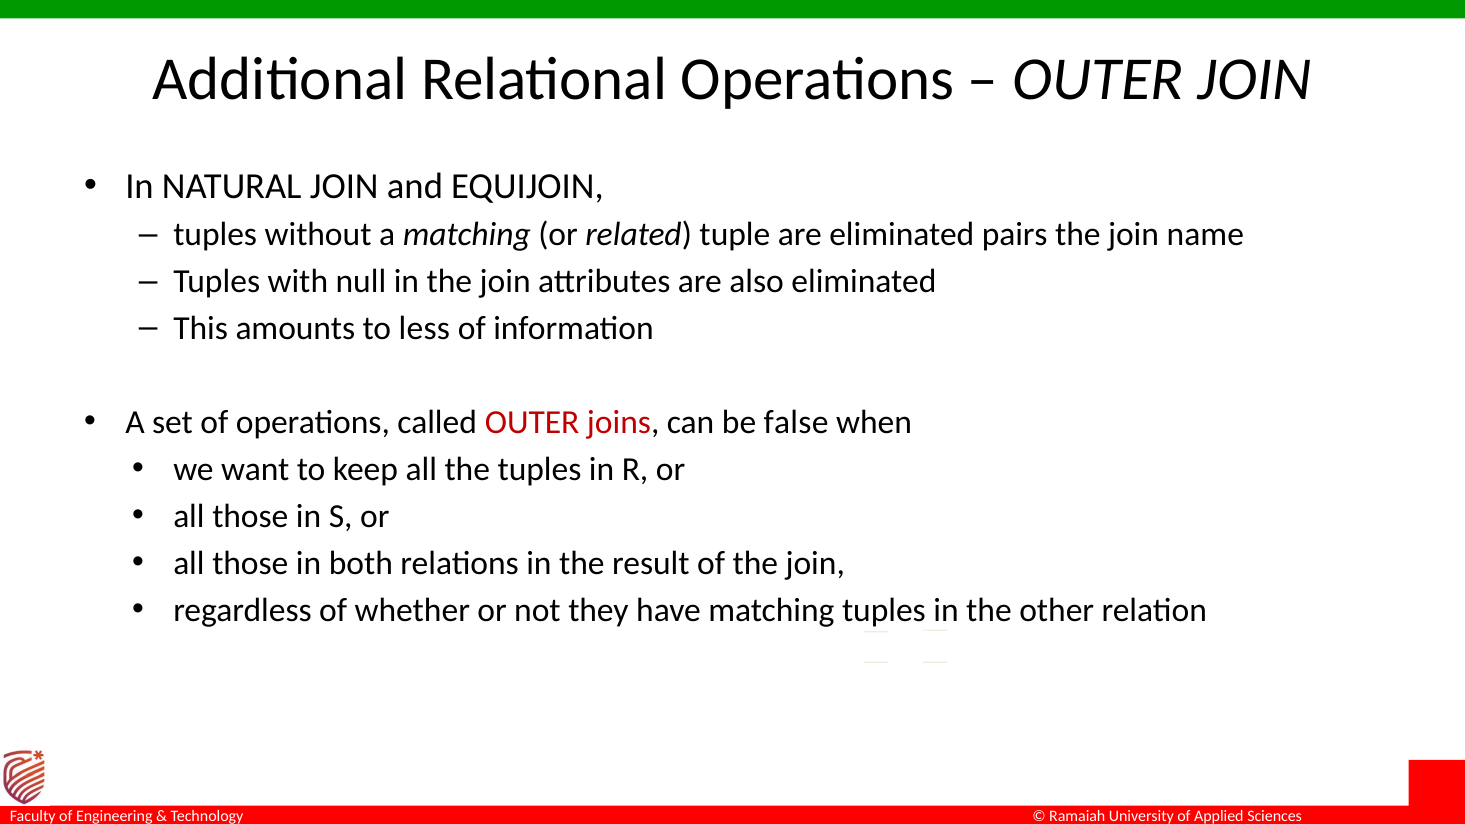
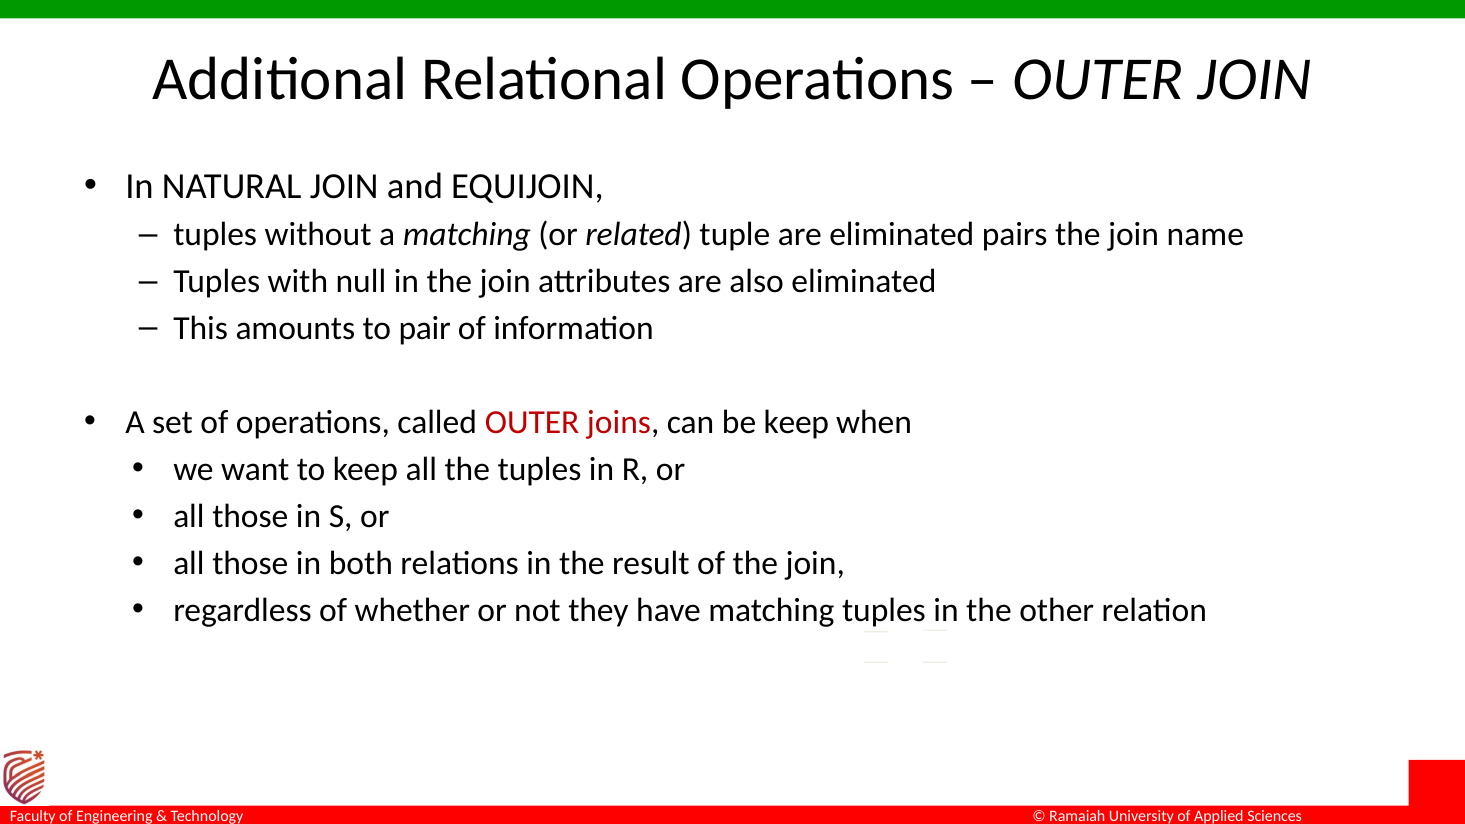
less: less -> pair (425, 329)
be false: false -> keep (796, 423)
